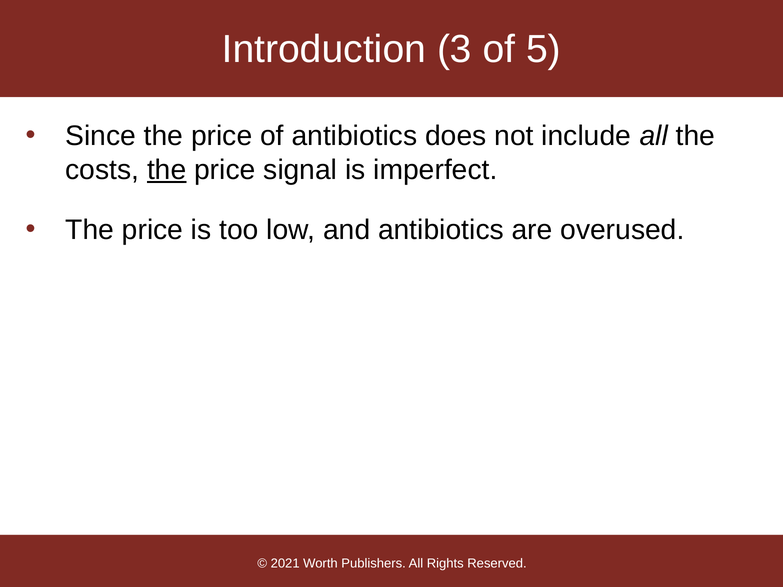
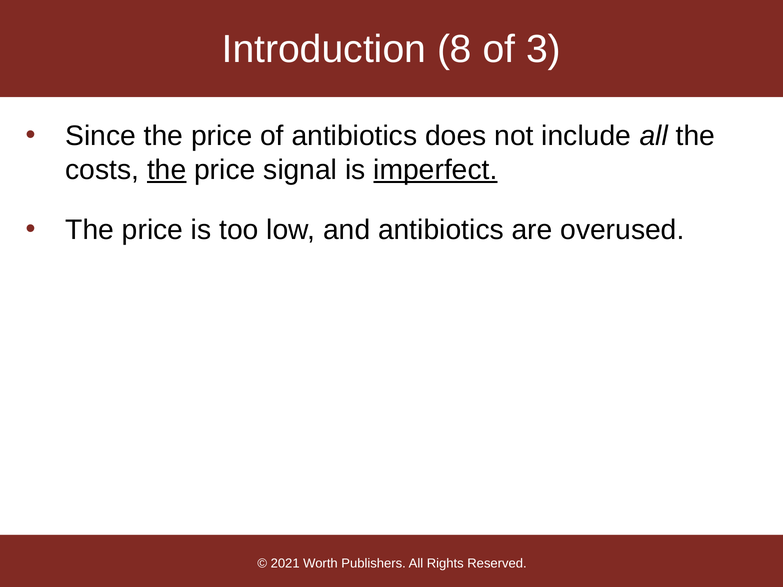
3: 3 -> 8 (454, 50)
5: 5 -> 3 (543, 50)
imperfect underline: none -> present (435, 170)
